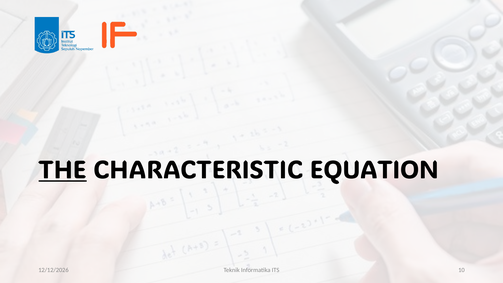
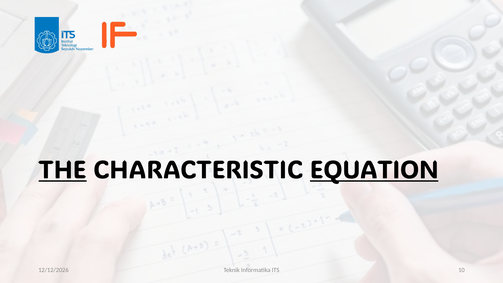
EQUATION underline: none -> present (374, 170)
